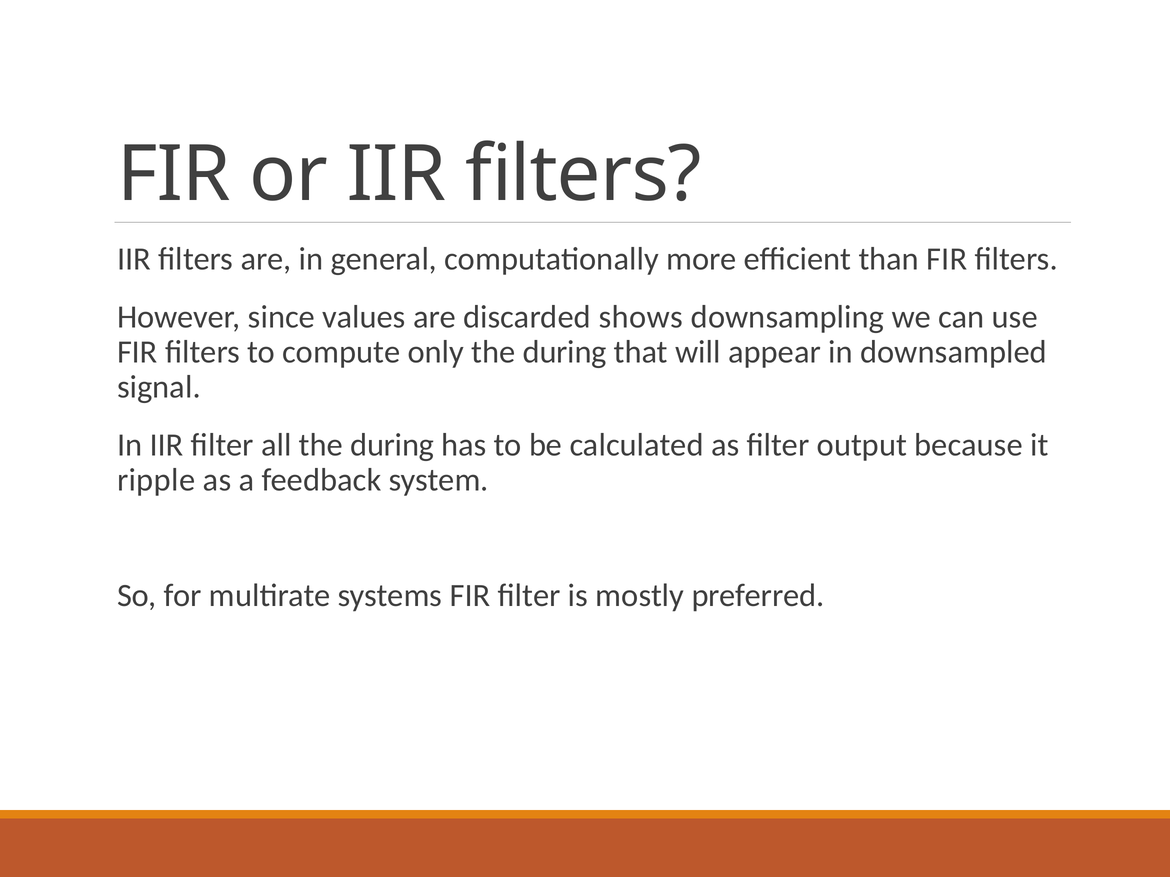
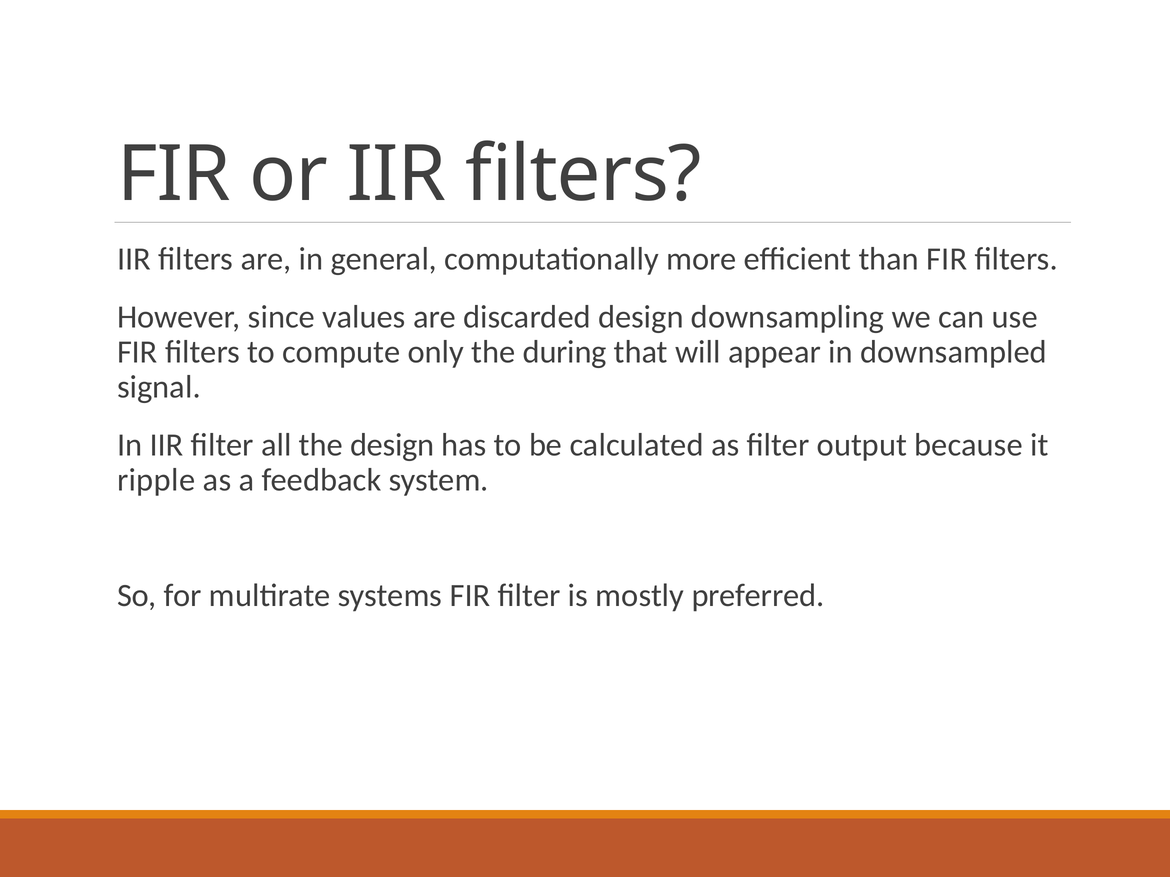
discarded shows: shows -> design (641, 317)
all the during: during -> design (392, 445)
